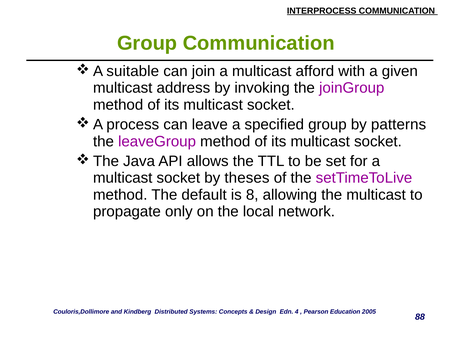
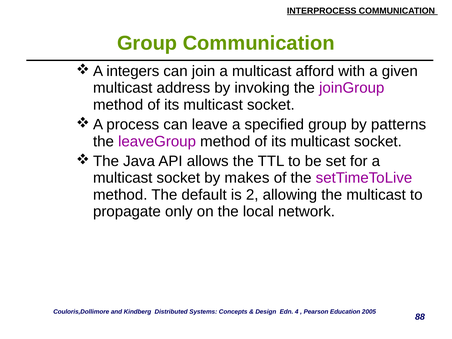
suitable: suitable -> integers (133, 71)
theses: theses -> makes (247, 178)
8: 8 -> 2 (252, 195)
